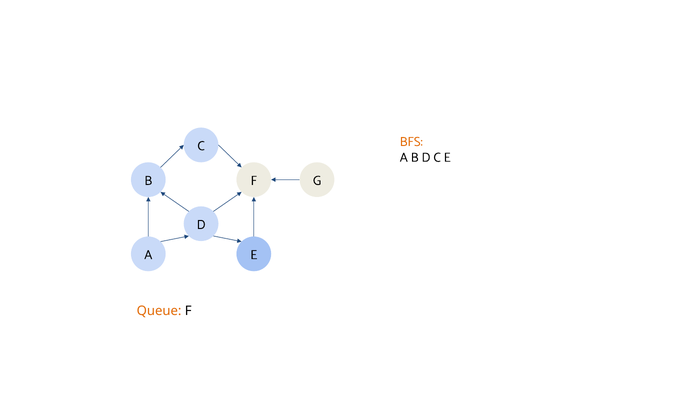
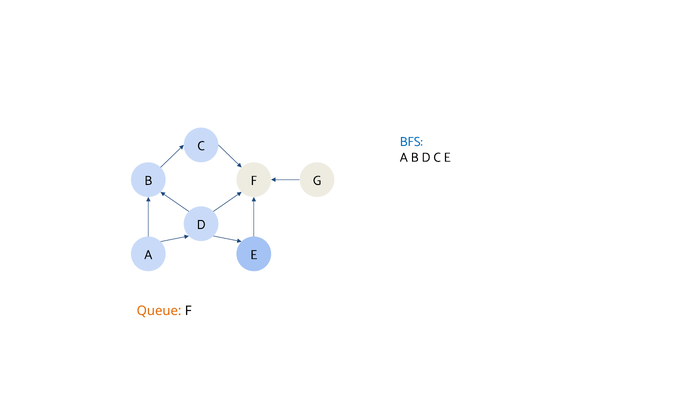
BFS colour: orange -> blue (411, 142)
